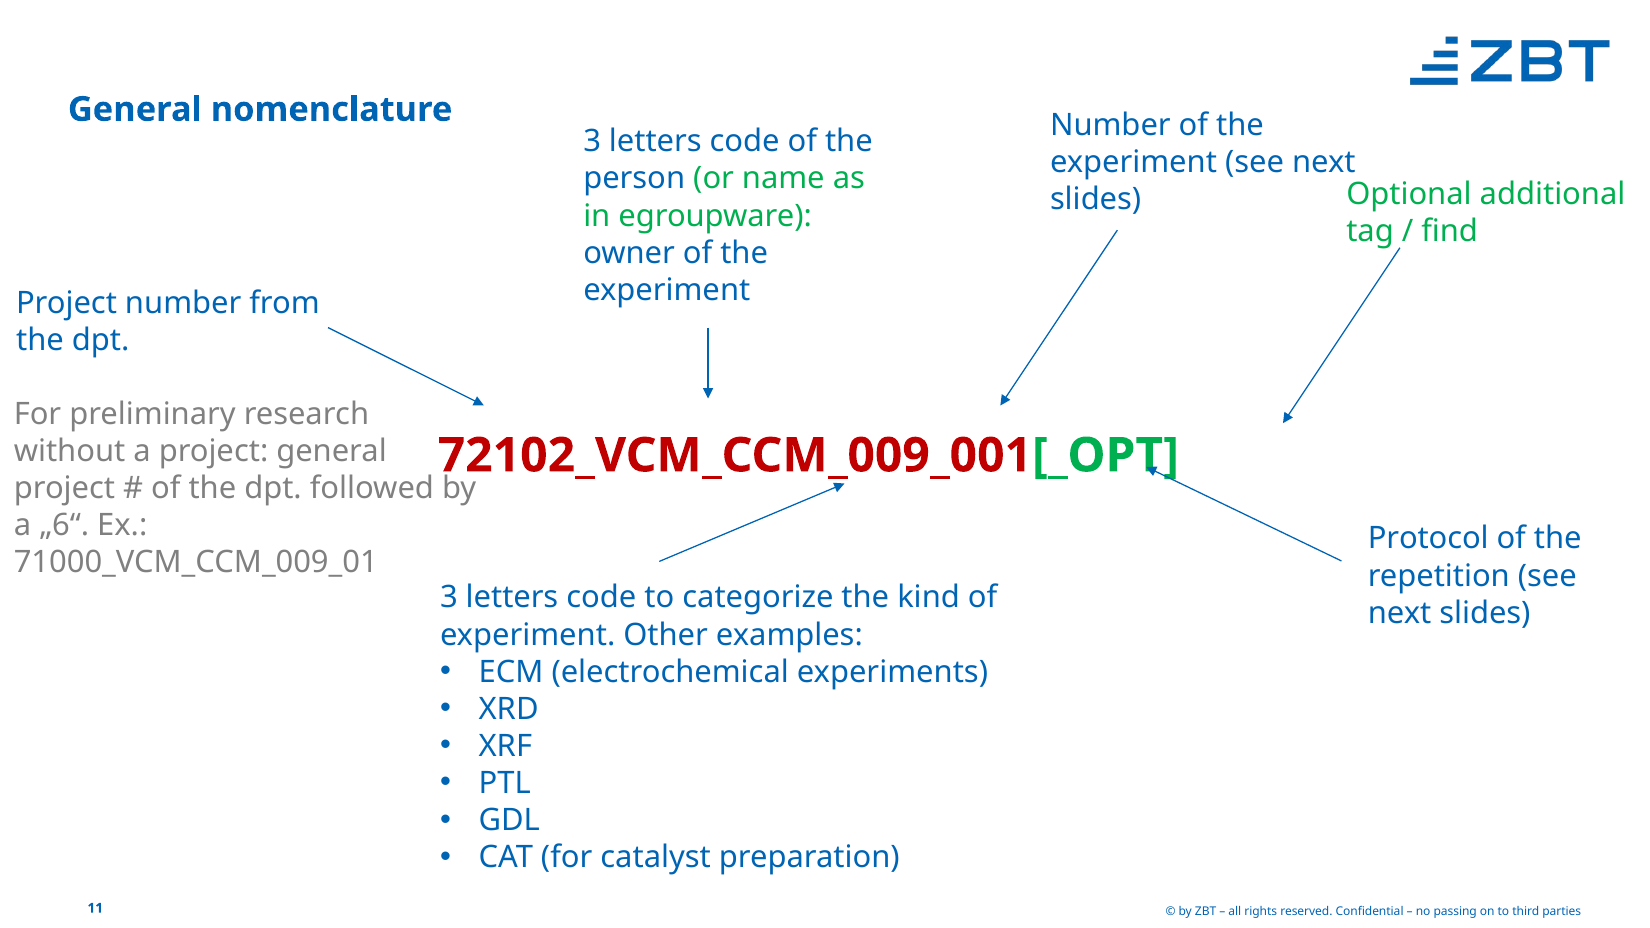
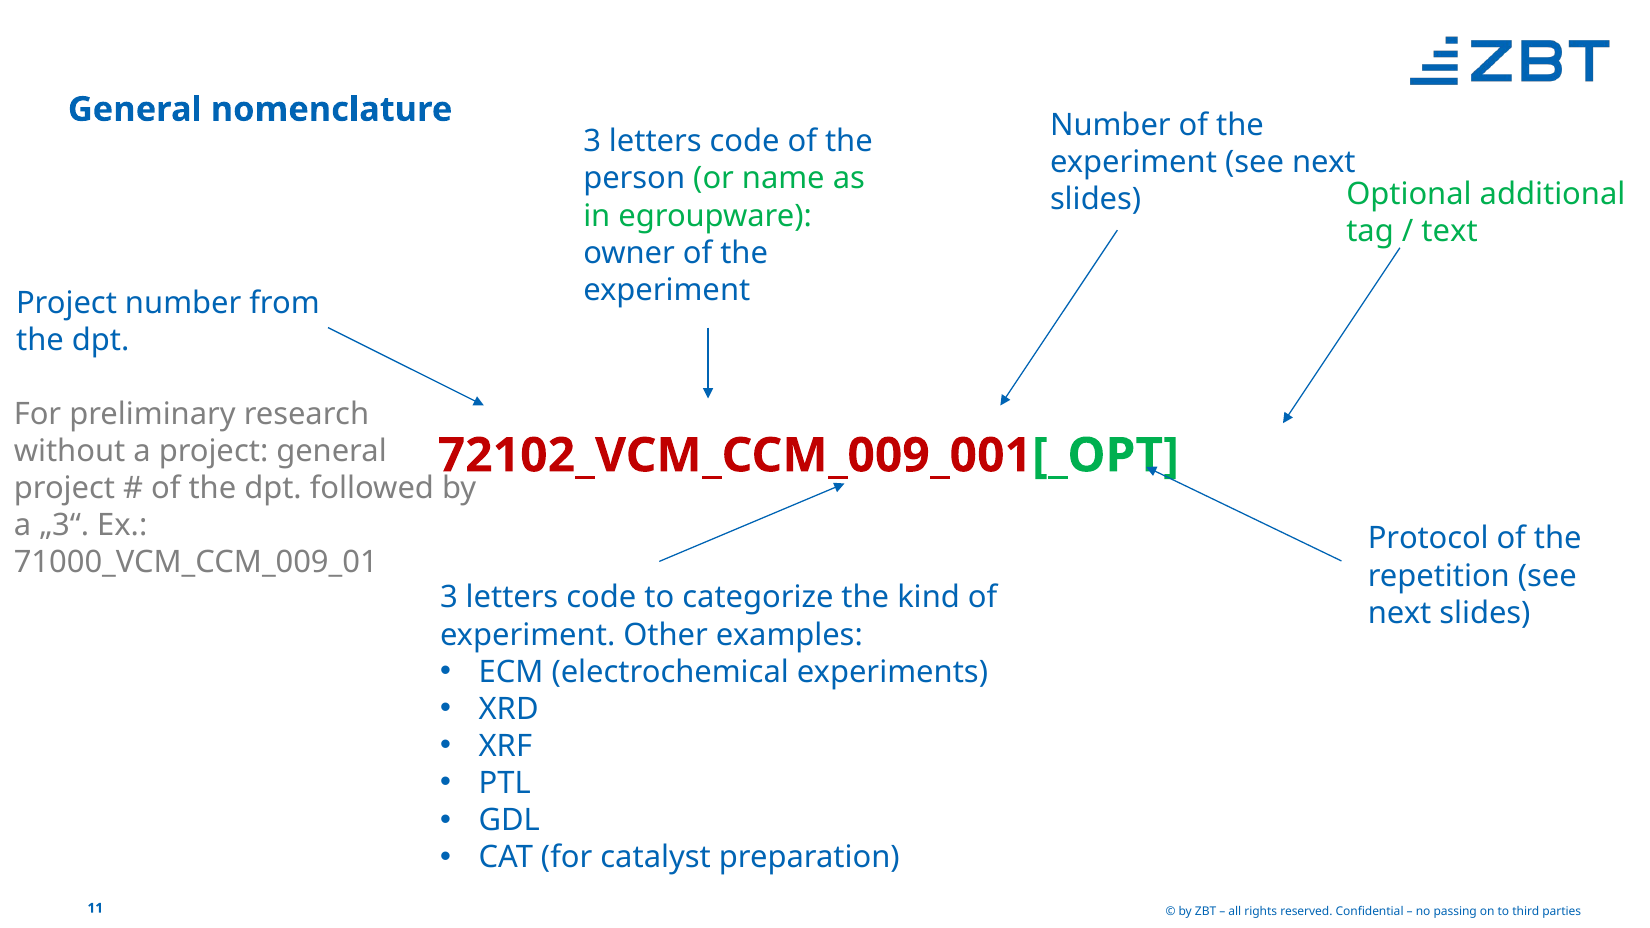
find: find -> text (1450, 231)
„6“: „6“ -> „3“ (64, 525)
